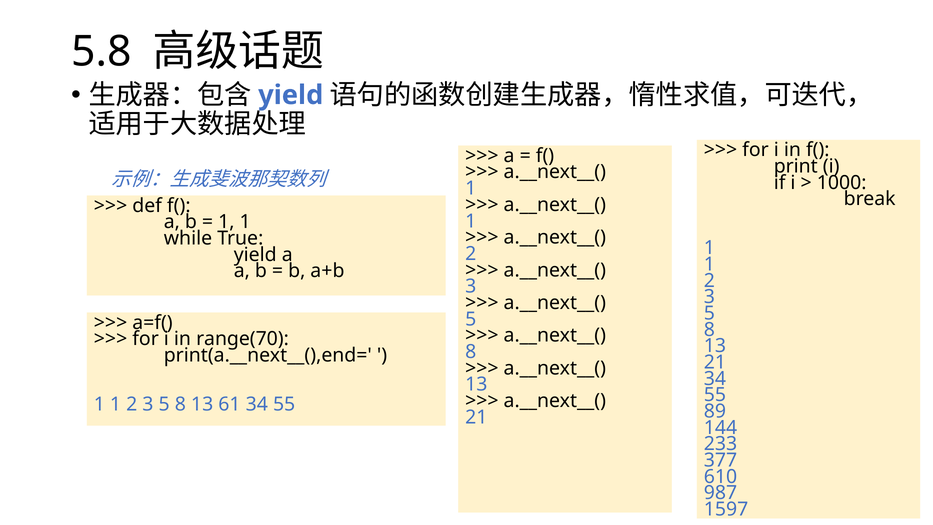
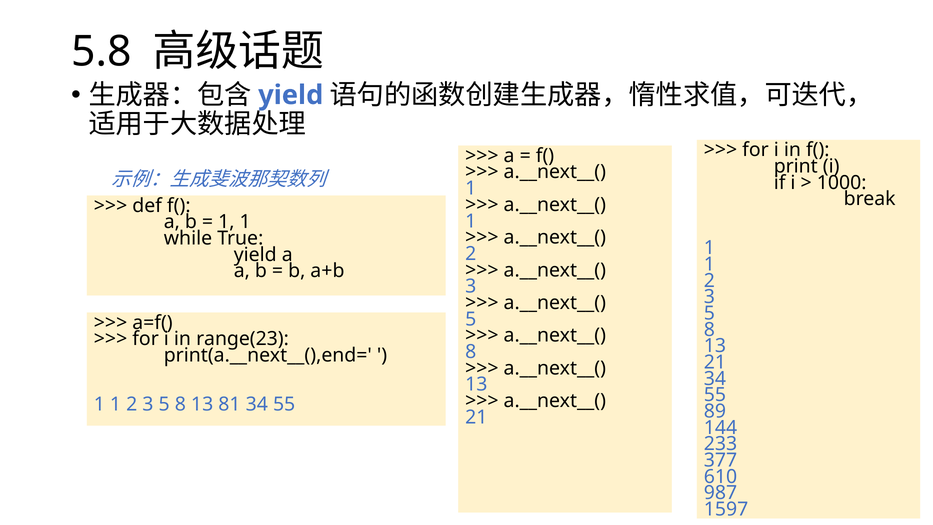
range(70: range(70 -> range(23 (242, 339)
61: 61 -> 81 (229, 404)
